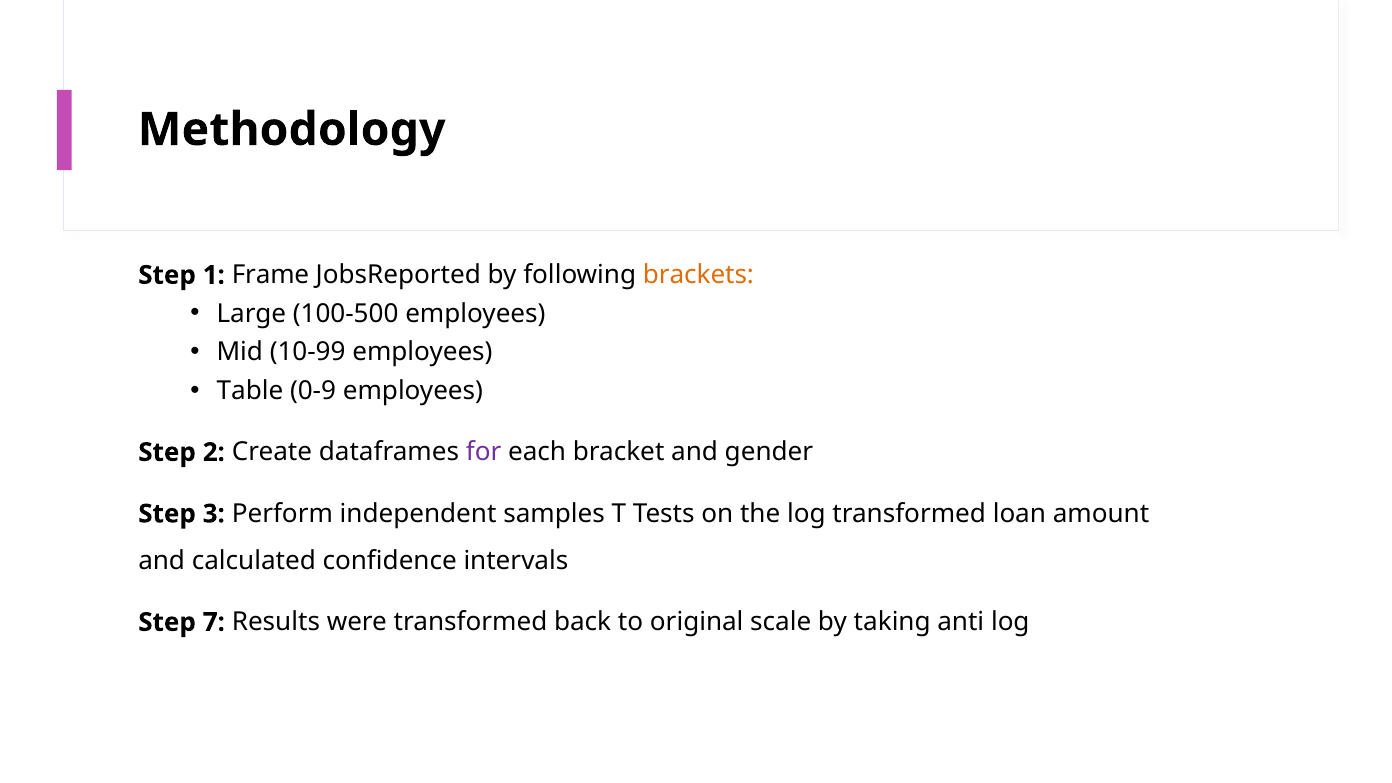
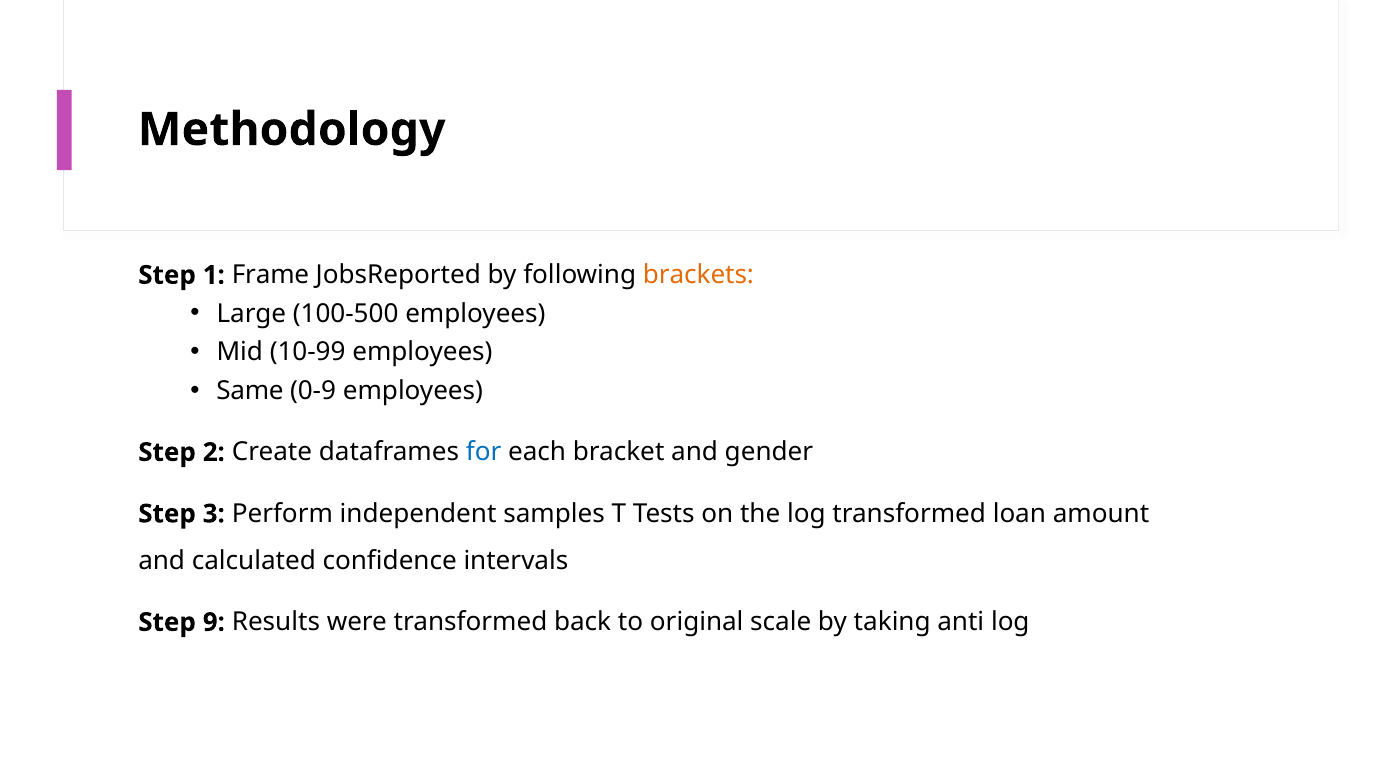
Table: Table -> Same (250, 391)
for colour: purple -> blue (484, 452)
7: 7 -> 9 (214, 622)
